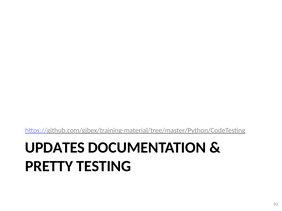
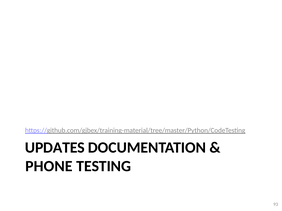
PRETTY: PRETTY -> PHONE (49, 167)
